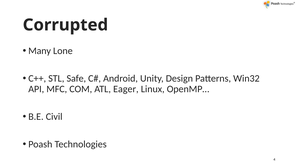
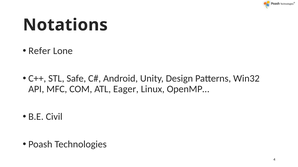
Corrupted: Corrupted -> Notations (65, 25)
Many: Many -> Refer (40, 51)
